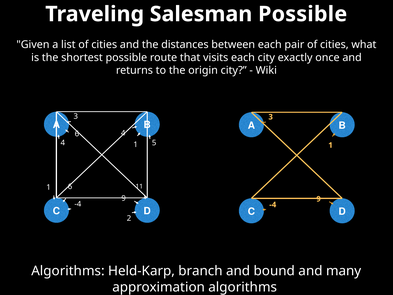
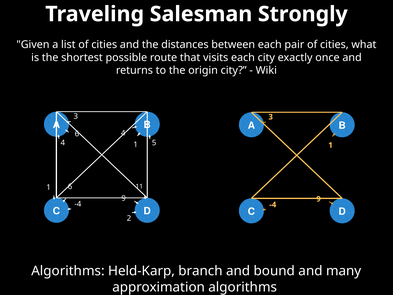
Salesman Possible: Possible -> Strongly (303, 14)
